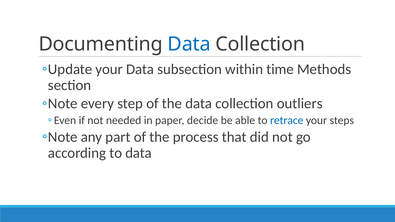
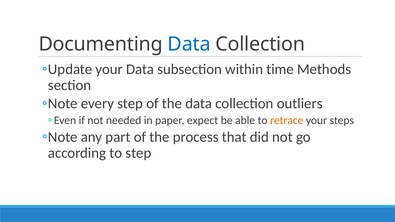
decide: decide -> expect (203, 120)
retrace colour: blue -> orange (287, 120)
to data: data -> step (138, 153)
